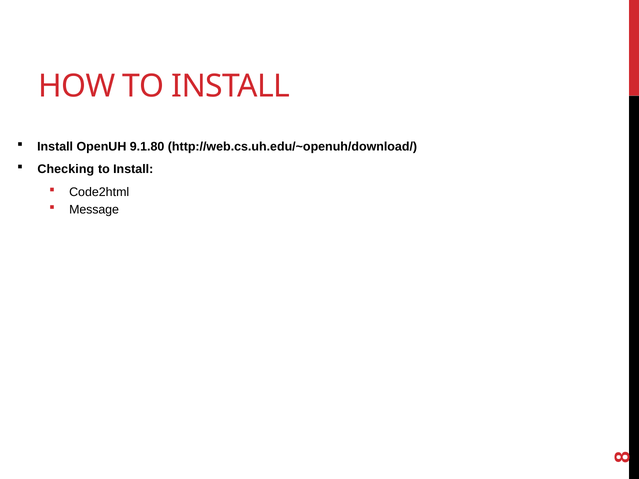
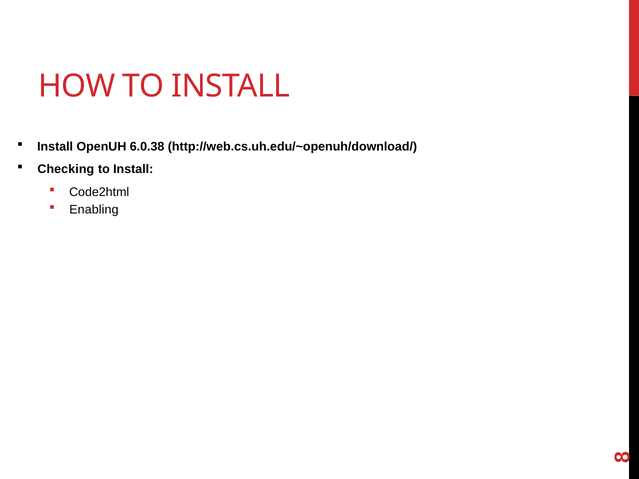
9.1.80: 9.1.80 -> 6.0.38 (147, 147)
Message: Message -> Enabling (94, 210)
